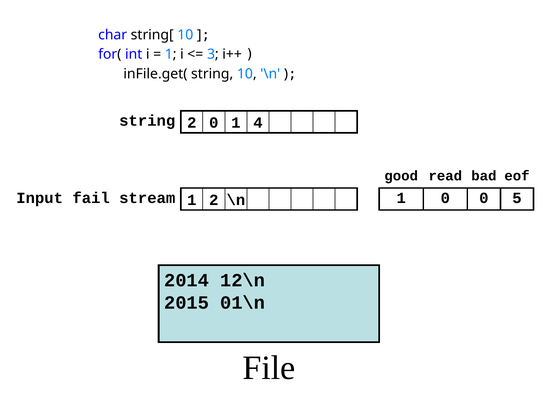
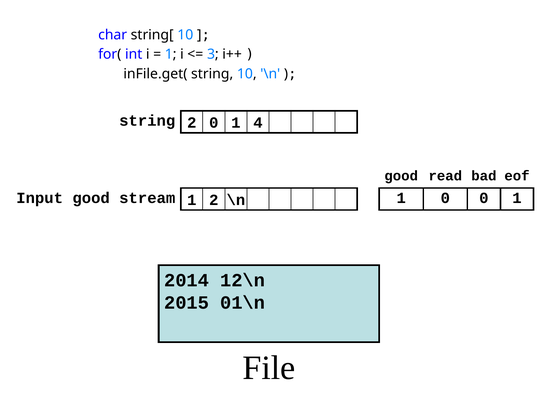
Input fail: fail -> good (91, 198)
0 0 5: 5 -> 1 (517, 198)
